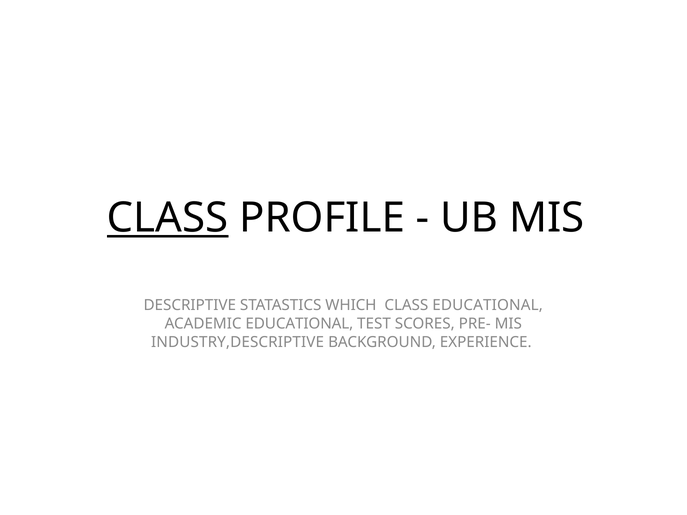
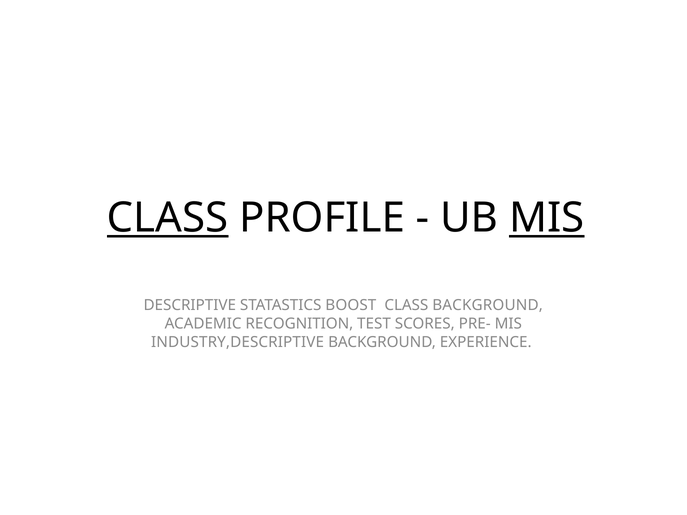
MIS underline: none -> present (547, 218)
WHICH: WHICH -> BOOST (351, 306)
CLASS EDUCATIONAL: EDUCATIONAL -> BACKGROUND (488, 306)
ACADEMIC EDUCATIONAL: EDUCATIONAL -> RECOGNITION (299, 324)
